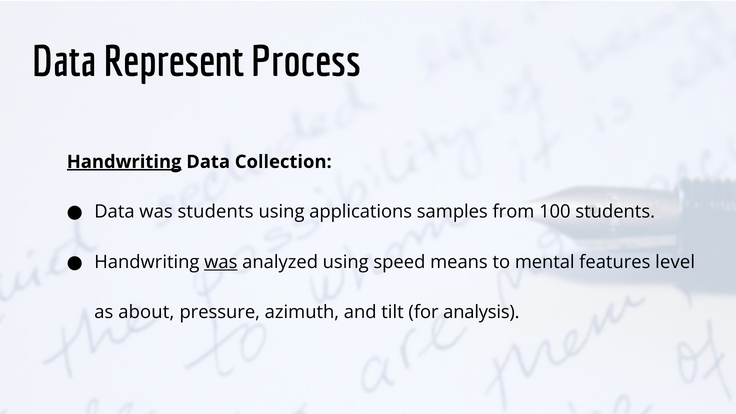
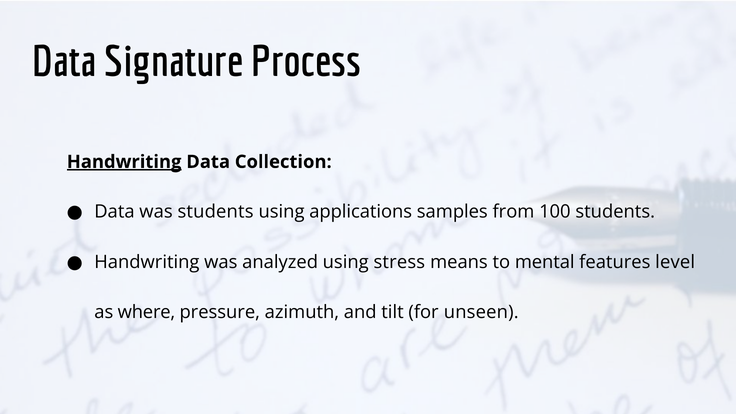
Represent: Represent -> Signature (174, 62)
was underline: present -> none (221, 262)
speed: speed -> stress (399, 262)
about: about -> where (146, 312)
analysis: analysis -> unseen (481, 312)
